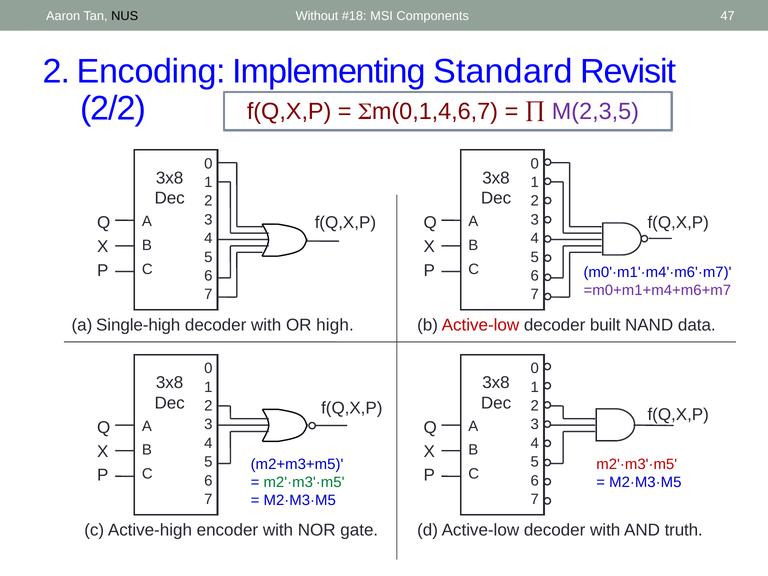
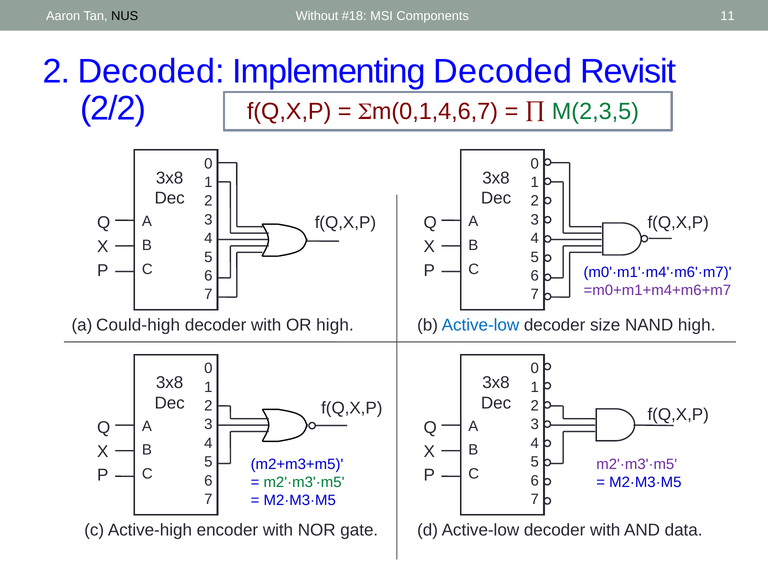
47: 47 -> 11 (728, 16)
2 Encoding: Encoding -> Decoded (151, 72)
Implementing Standard: Standard -> Decoded (503, 72)
M(2,3,5 colour: purple -> green (595, 112)
Single-high: Single-high -> Could-high (138, 325)
Active-low colour: red -> blue (480, 325)
built: built -> size (605, 325)
NAND data: data -> high (697, 325)
m2'·m3'·m5 colour: red -> purple (637, 464)
truth: truth -> data (684, 530)
